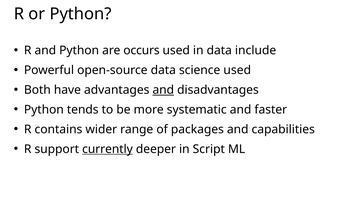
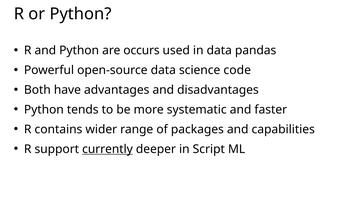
include: include -> pandas (256, 50)
science used: used -> code (237, 70)
and underline: present -> none (163, 90)
